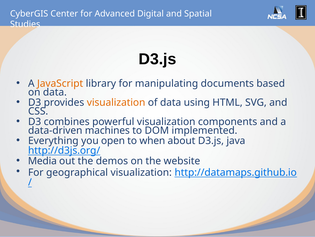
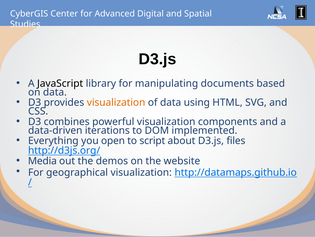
JavaScript colour: orange -> black (60, 83)
machines: machines -> iterations (107, 130)
when: when -> script (152, 140)
java: java -> files (236, 140)
